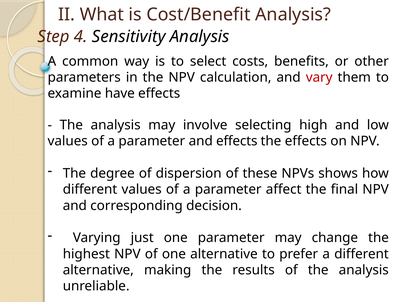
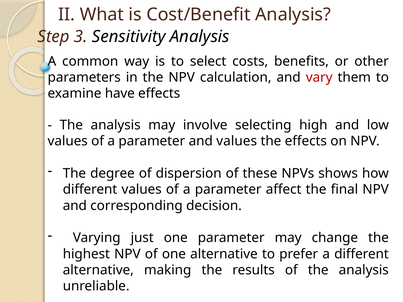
4: 4 -> 3 (81, 37)
and effects: effects -> values (237, 141)
